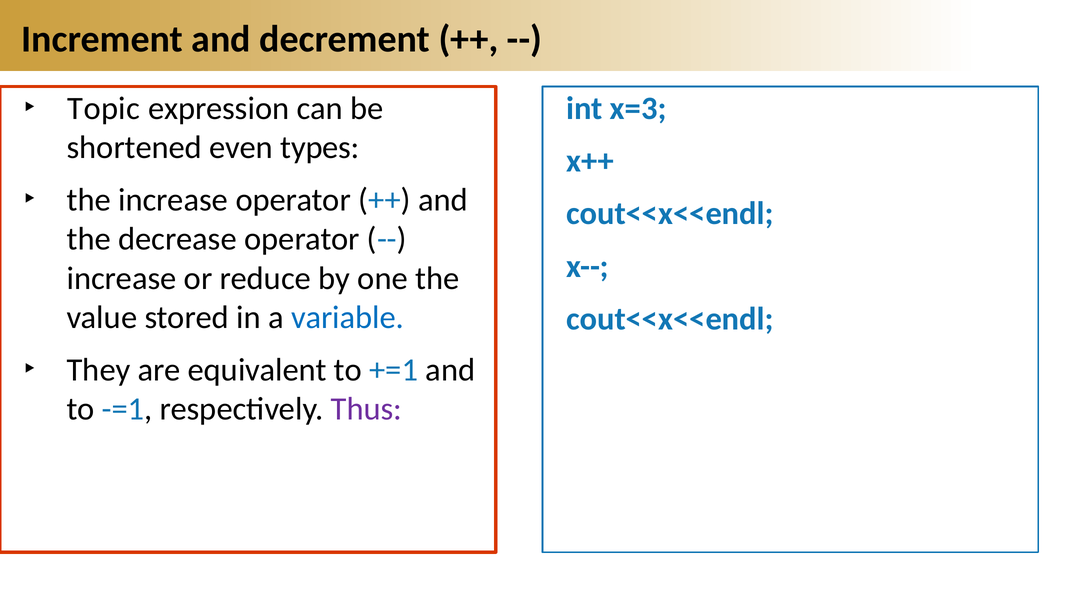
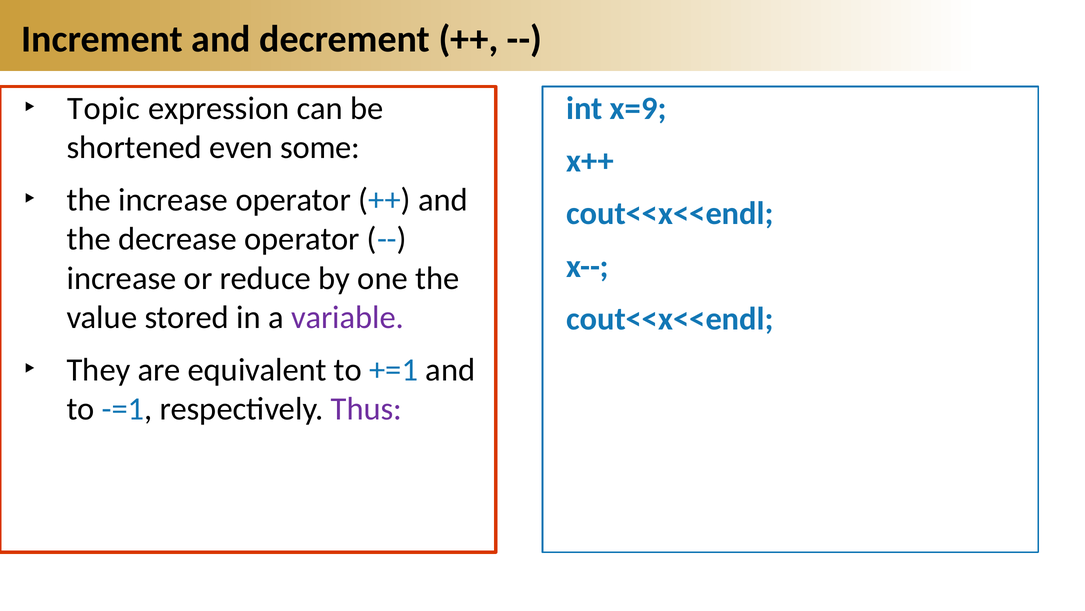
x=3: x=3 -> x=9 (638, 108)
types: types -> some (320, 147)
variable colour: blue -> purple (348, 317)
